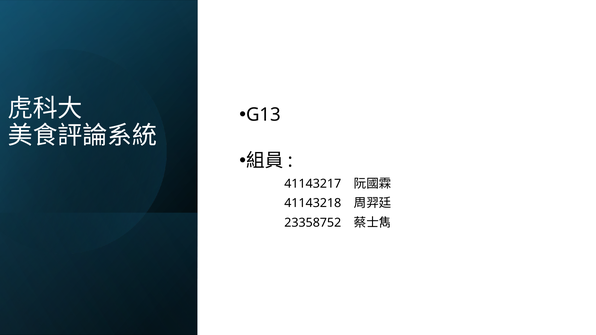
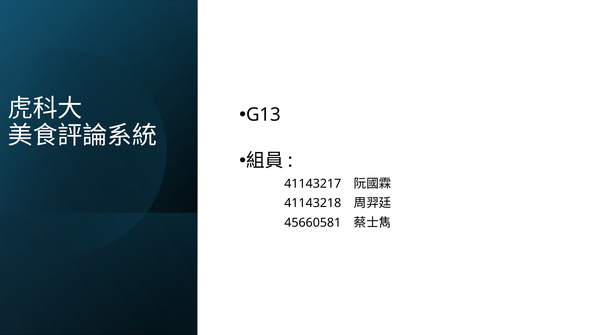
23358752: 23358752 -> 45660581 (313, 223)
